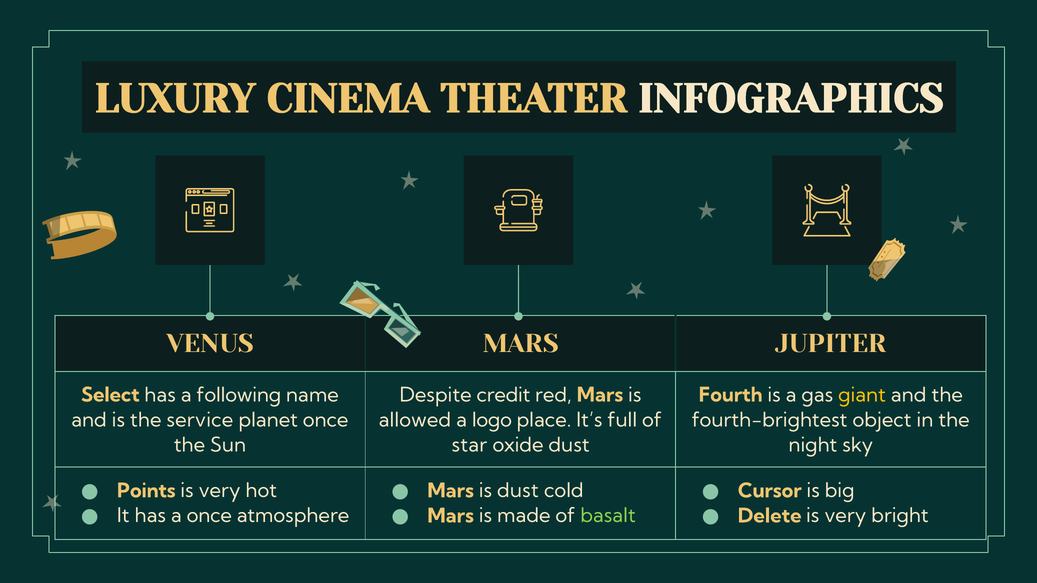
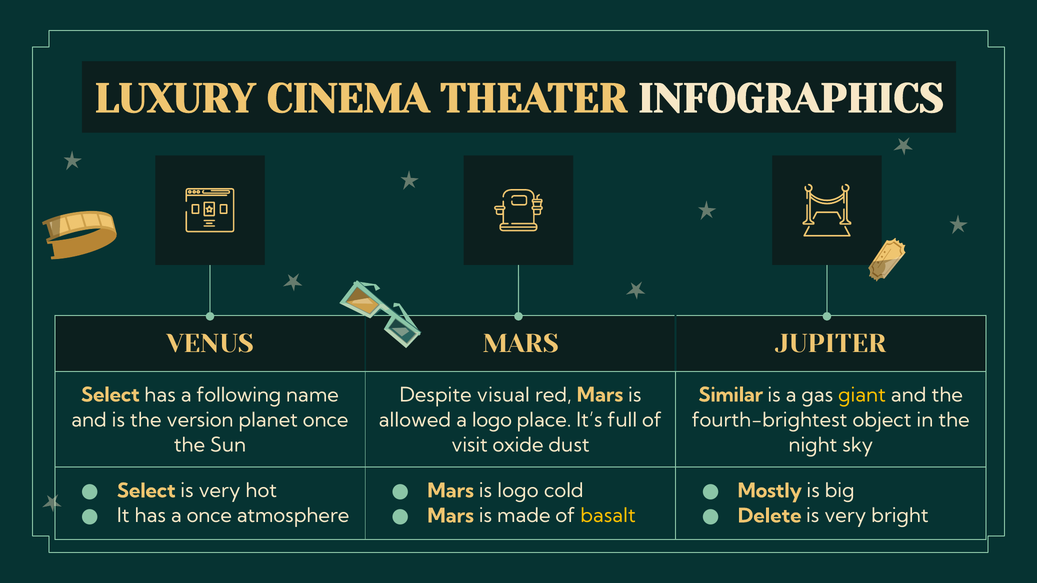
credit: credit -> visual (503, 395)
Fourth: Fourth -> Similar (731, 395)
service: service -> version (200, 420)
star: star -> visit (470, 445)
Points: Points -> Select (146, 491)
is dust: dust -> logo (518, 491)
Cursor: Cursor -> Mostly (770, 491)
basalt colour: light green -> yellow (608, 516)
